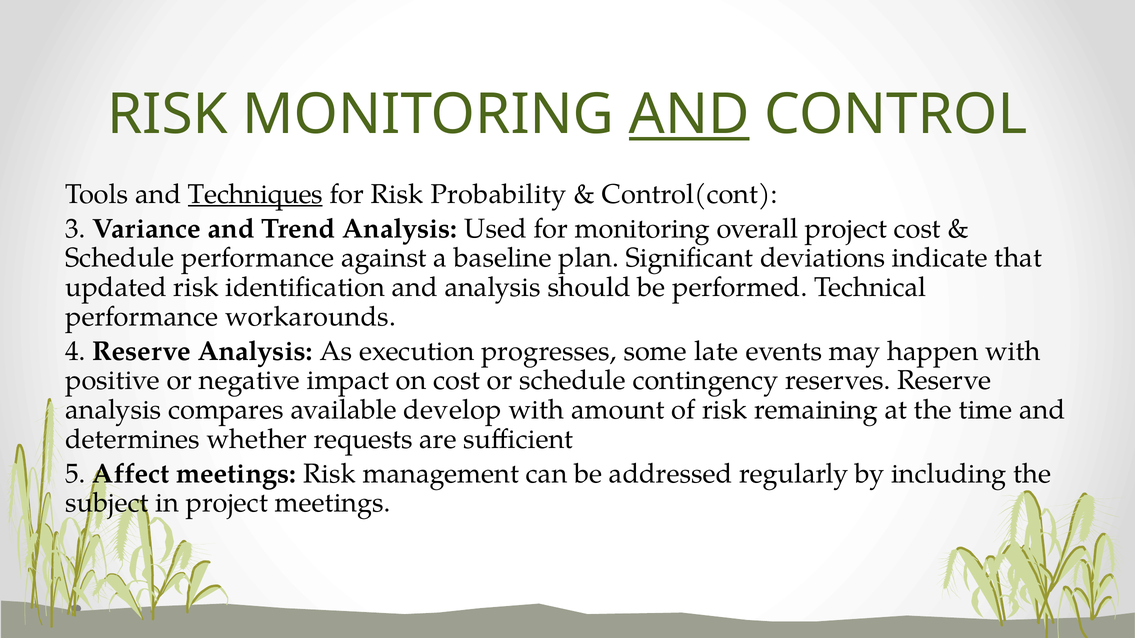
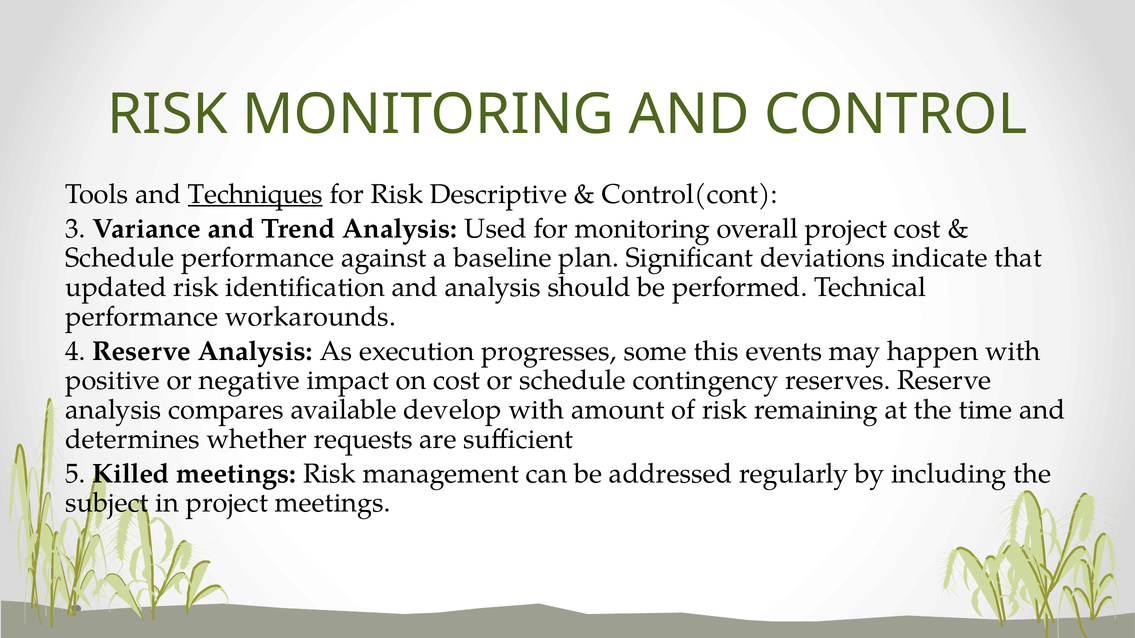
AND underline: present -> none (689, 115)
Probability: Probability -> Descriptive (499, 194)
late: late -> this (716, 351)
Affect: Affect -> Killed (131, 474)
